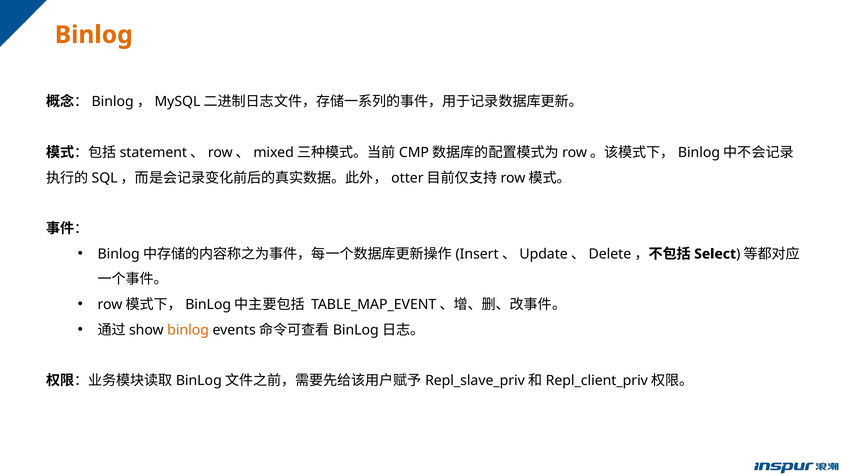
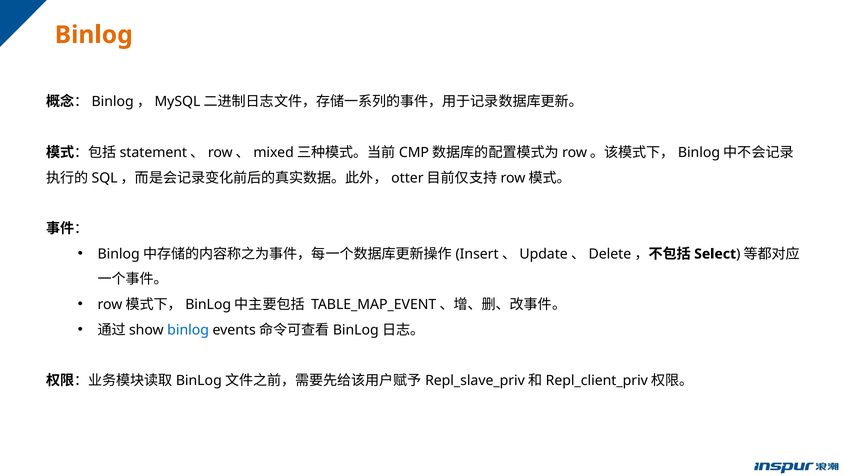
binlog colour: orange -> blue (188, 330)
